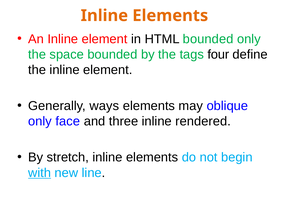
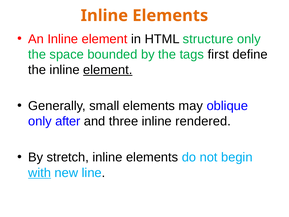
HTML bounded: bounded -> structure (208, 39)
four: four -> first (218, 54)
element underline: none -> present (108, 70)
ways: ways -> small (104, 106)
face: face -> after (68, 121)
